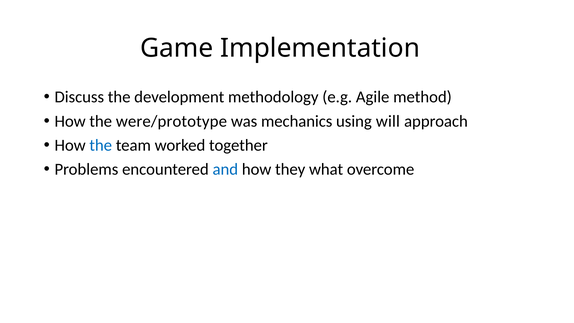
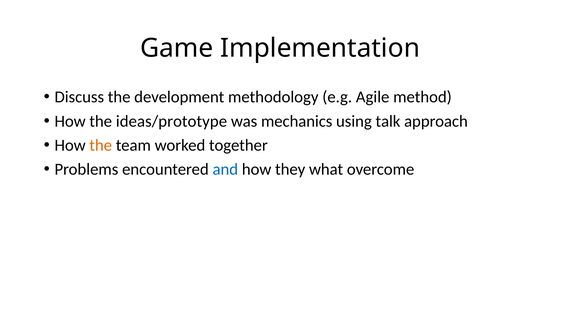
were/prototype: were/prototype -> ideas/prototype (171, 121)
will: will -> talk (388, 121)
the colour: blue -> orange (101, 145)
